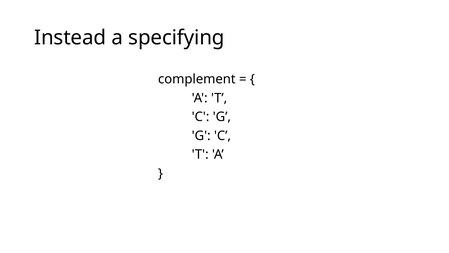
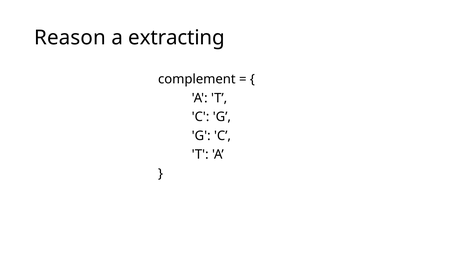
Instead: Instead -> Reason (70, 38)
specifying: specifying -> extracting (176, 38)
